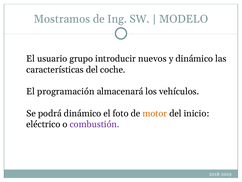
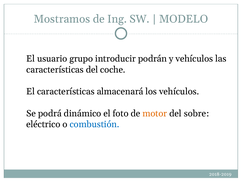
nuevos: nuevos -> podrán (152, 59)
y dinámico: dinámico -> vehículos (194, 59)
El programación: programación -> características (66, 91)
inicio: inicio -> sobre (196, 113)
combustión colour: purple -> blue (94, 124)
